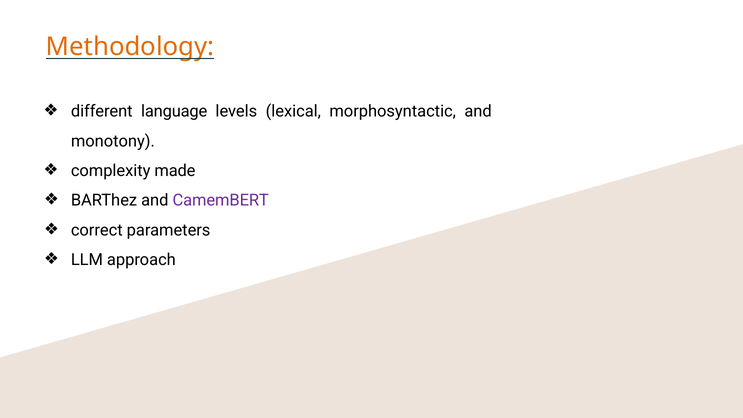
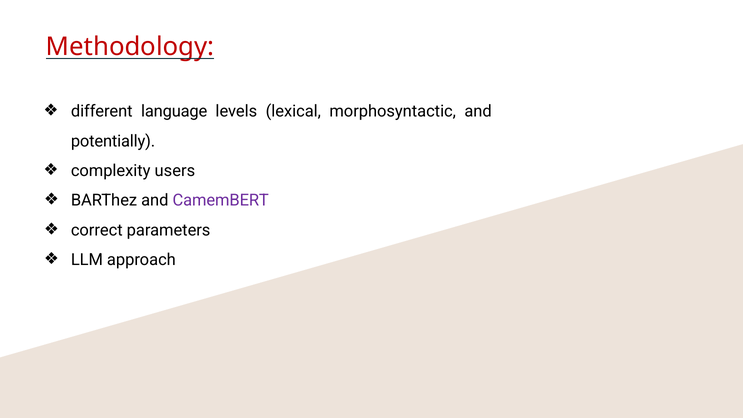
Methodology colour: orange -> red (130, 47)
monotony: monotony -> potentially (113, 141)
made: made -> users (175, 171)
